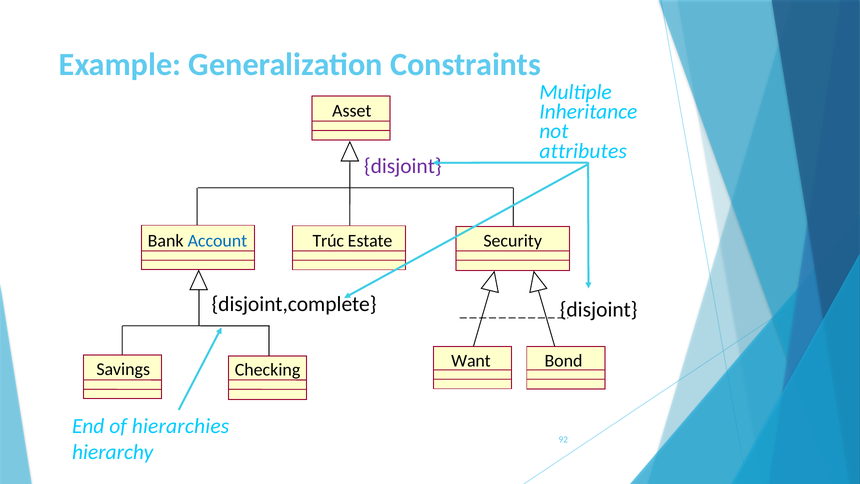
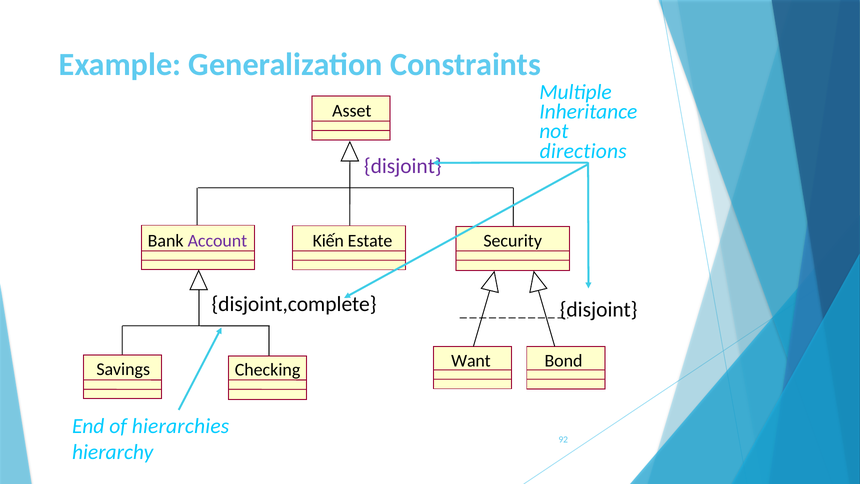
attributes: attributes -> directions (583, 151)
Account colour: blue -> purple (217, 241)
Trúc: Trúc -> Kiến (328, 241)
